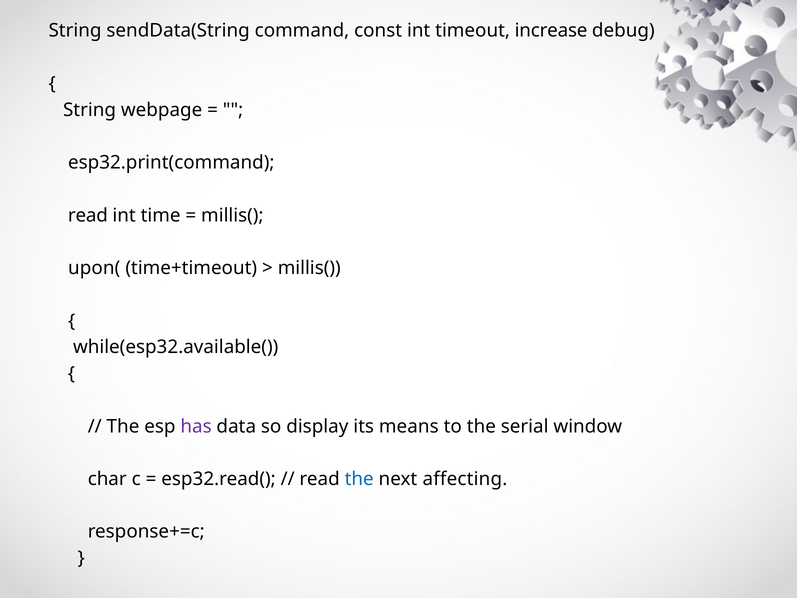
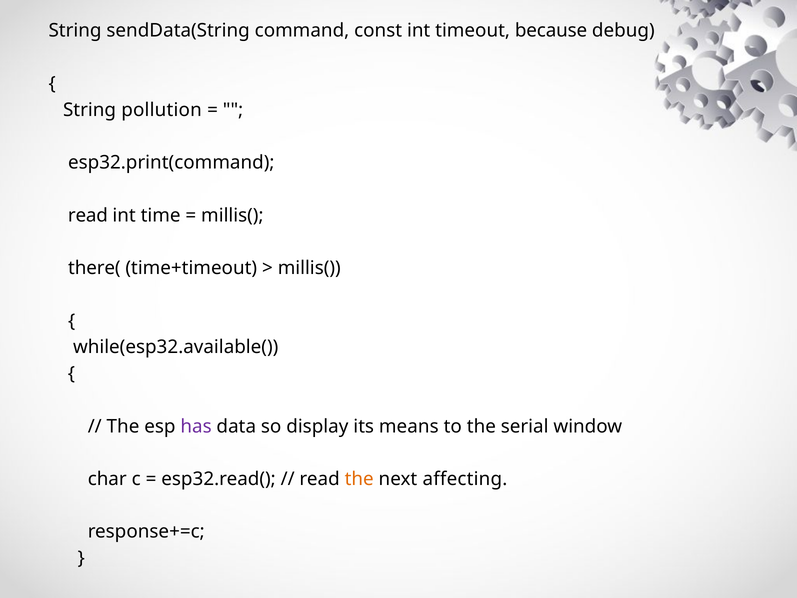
increase: increase -> because (551, 31)
webpage: webpage -> pollution (162, 110)
upon(: upon( -> there( (94, 268)
the colour: blue -> orange (359, 479)
